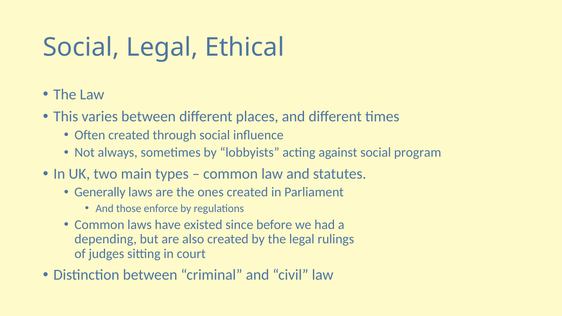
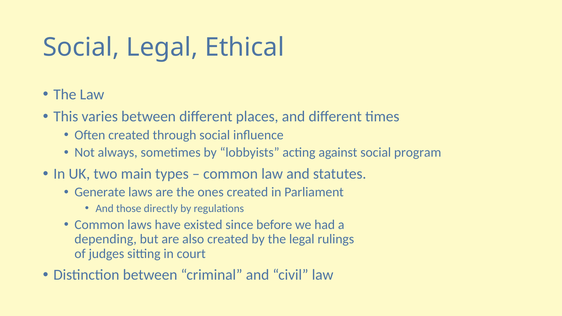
Generally: Generally -> Generate (100, 192)
enforce: enforce -> directly (161, 208)
